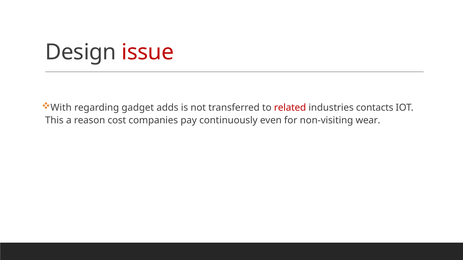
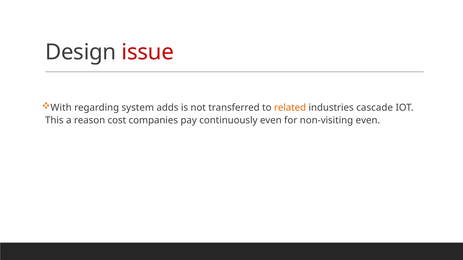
gadget: gadget -> system (138, 108)
related colour: red -> orange (290, 108)
contacts: contacts -> cascade (375, 108)
non-visiting wear: wear -> even (368, 120)
